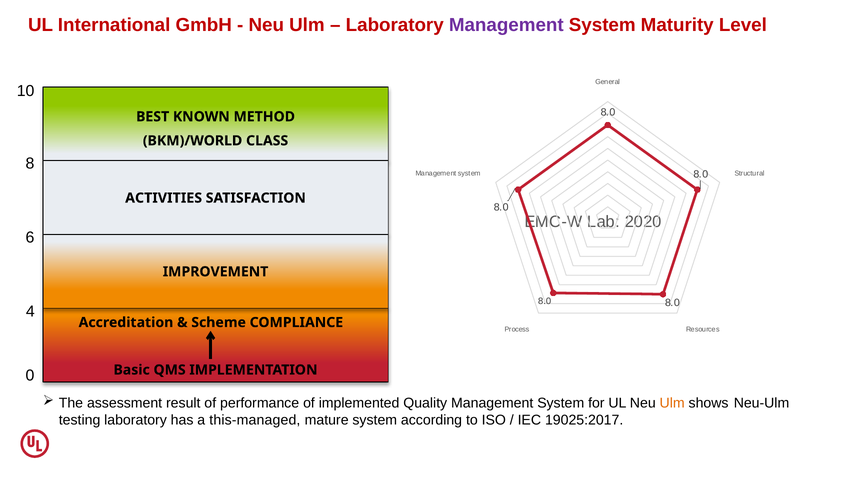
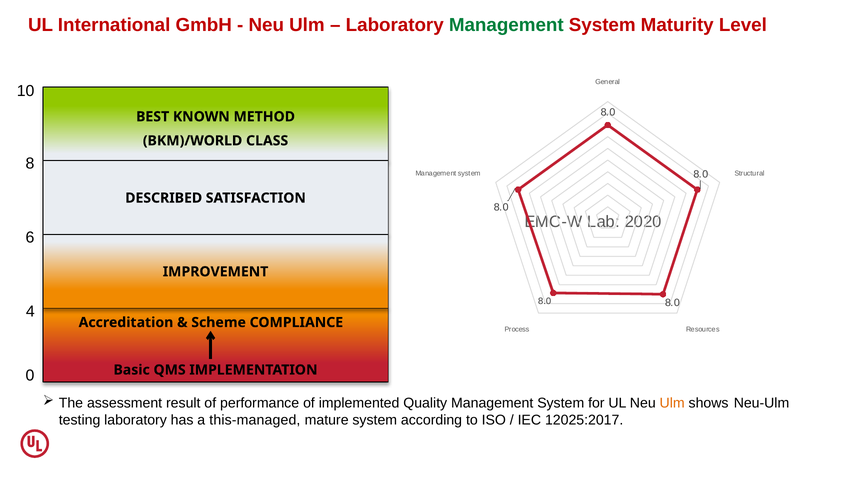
Management colour: purple -> green (506, 25)
ACTIVITIES: ACTIVITIES -> DESCRIBED (164, 198)
19025:2017: 19025:2017 -> 12025:2017 (584, 419)
